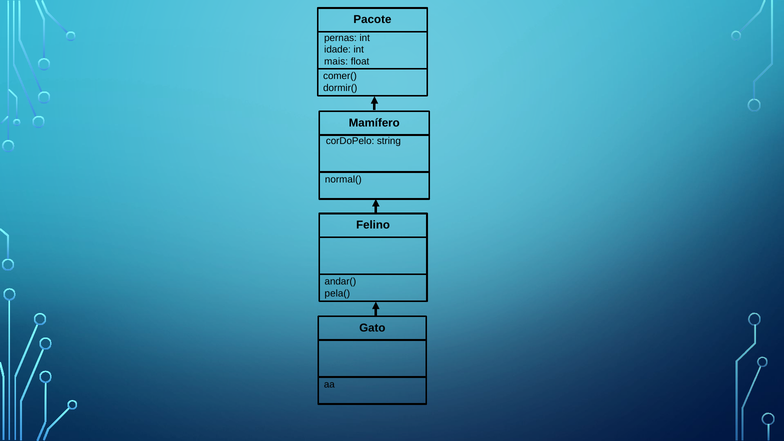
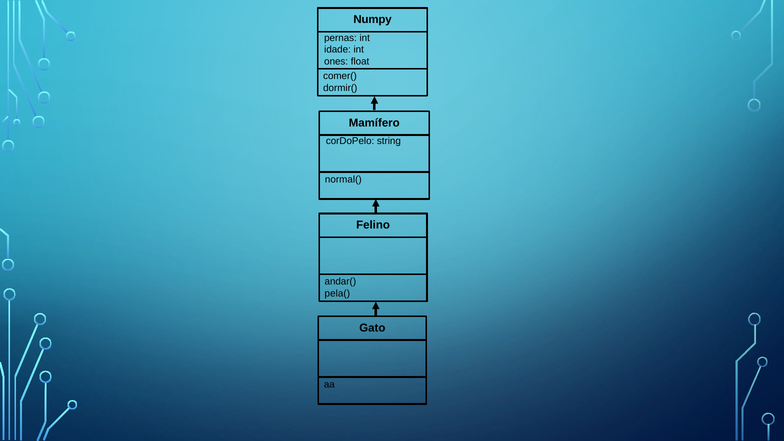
Pacote: Pacote -> Numpy (373, 20)
mais: mais -> ones (336, 61)
